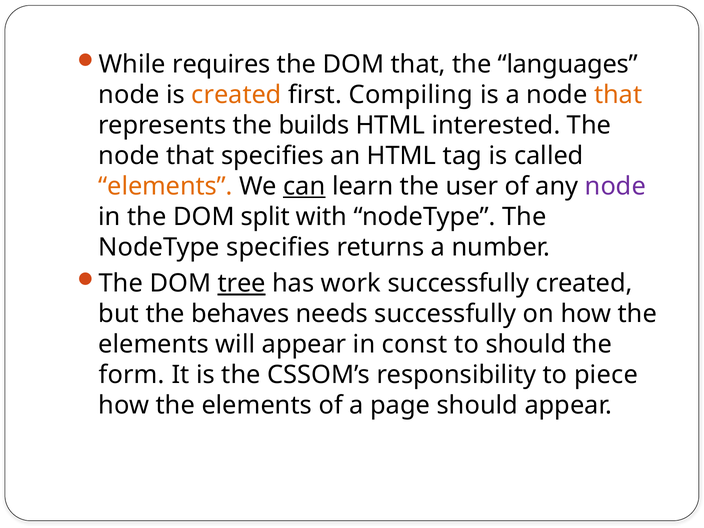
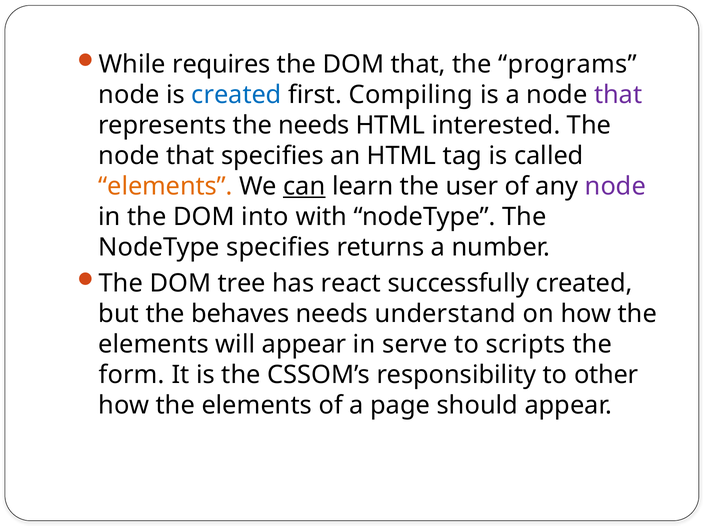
languages: languages -> programs (568, 64)
created colour: orange -> blue (237, 95)
that colour: orange -> purple (618, 95)
the builds: builds -> needs (314, 125)
split: split -> into (265, 217)
tree underline: present -> none (242, 284)
work: work -> react (351, 284)
needs successfully: successfully -> understand (445, 314)
const: const -> serve (415, 345)
to should: should -> scripts (526, 345)
piece: piece -> other (606, 375)
